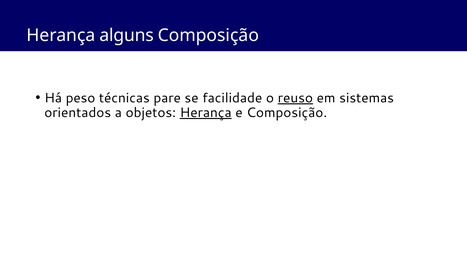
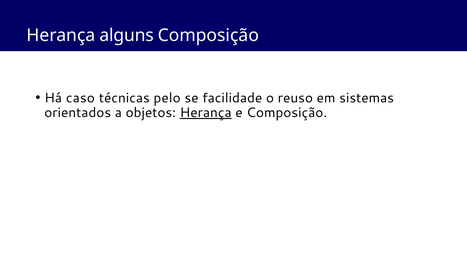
peso: peso -> caso (80, 98)
pare: pare -> pelo (167, 98)
reuso underline: present -> none (295, 98)
